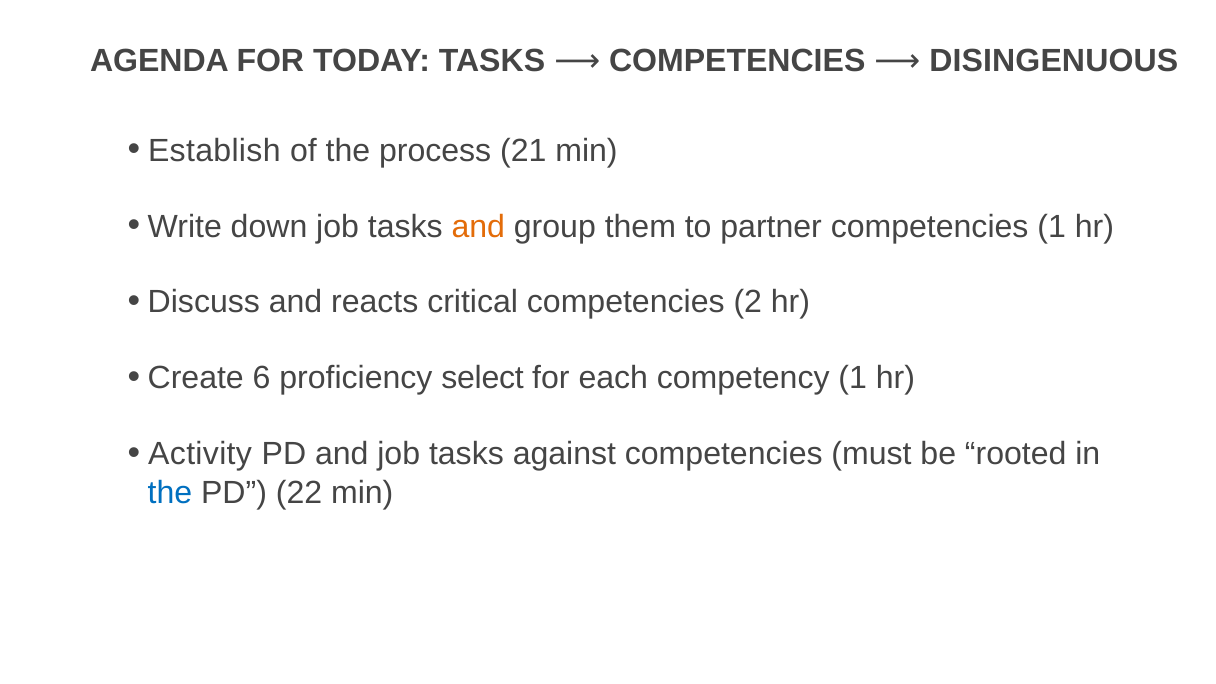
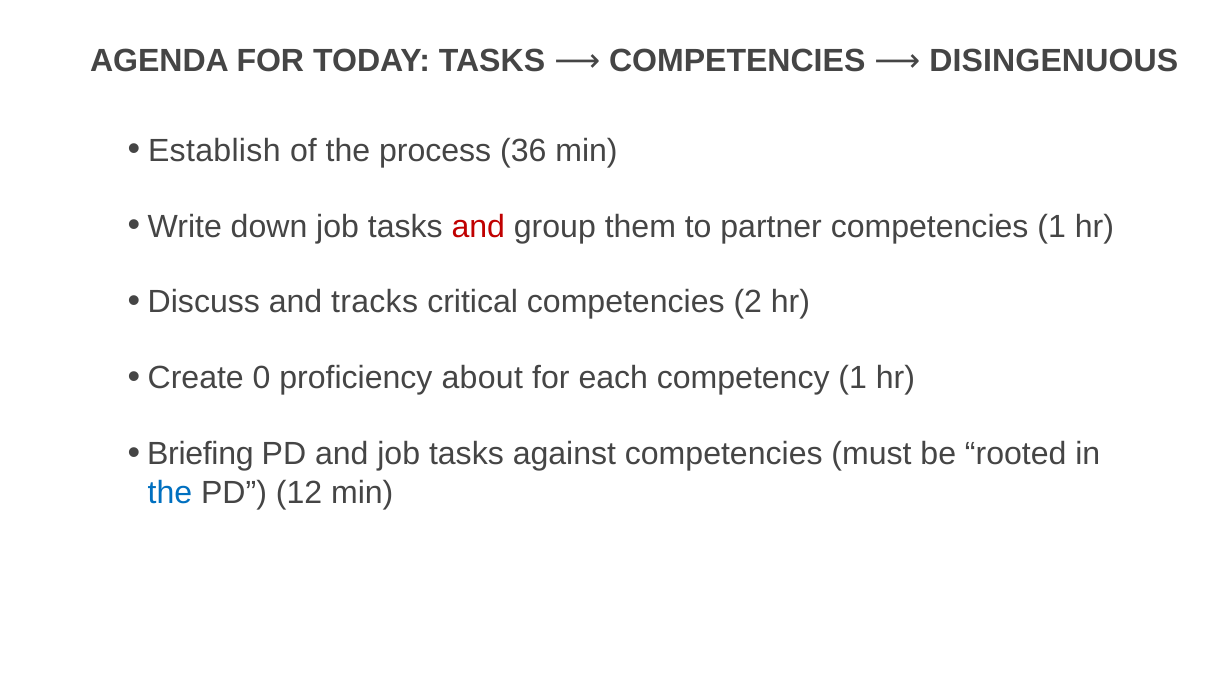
21: 21 -> 36 (523, 151)
and colour: orange -> red (478, 227)
reacts: reacts -> tracks (375, 302)
6: 6 -> 0 (262, 378)
select: select -> about (482, 378)
Activity: Activity -> Briefing (200, 454)
22: 22 -> 12 (299, 493)
